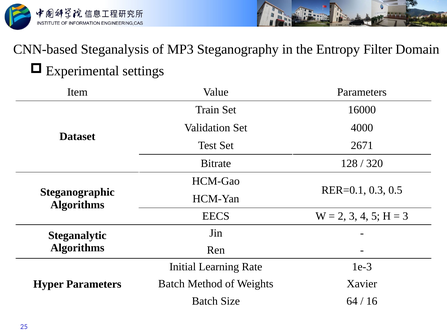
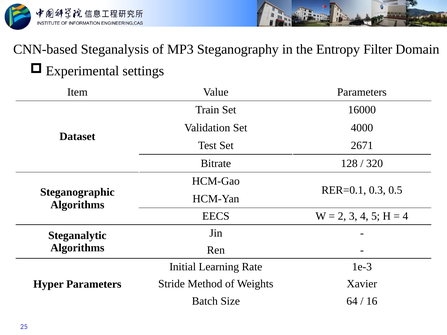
3: 3 -> 4 (405, 216)
Batch: Batch -> Stride (172, 284)
